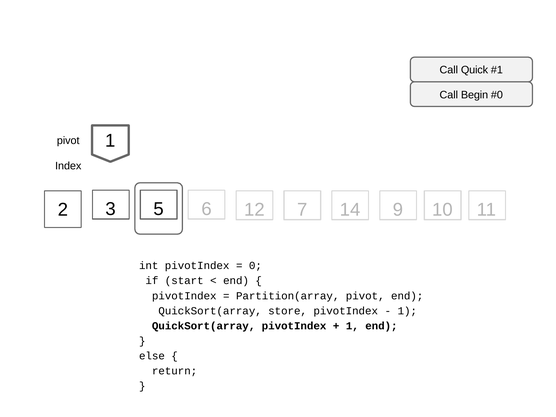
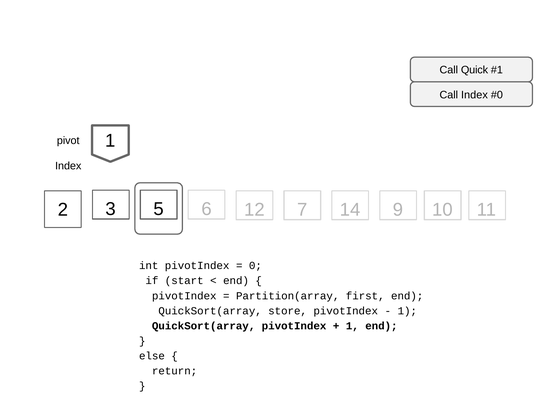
Call Begin: Begin -> Index (474, 95)
Partition(array pivot: pivot -> first (365, 296)
